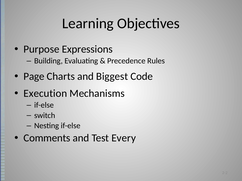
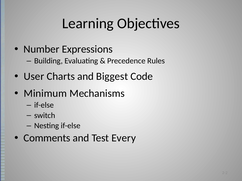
Purpose: Purpose -> Number (41, 49)
Page: Page -> User (34, 77)
Execution: Execution -> Minimum (45, 94)
